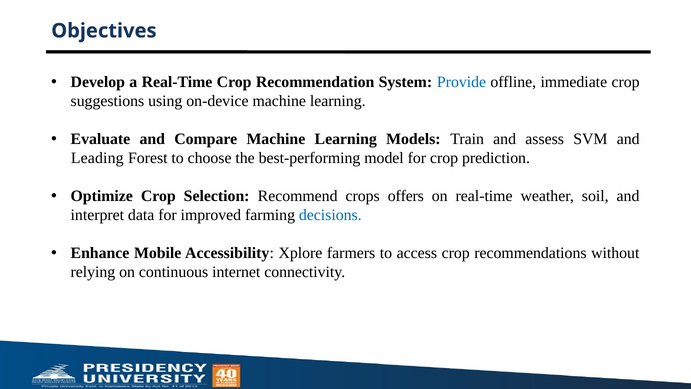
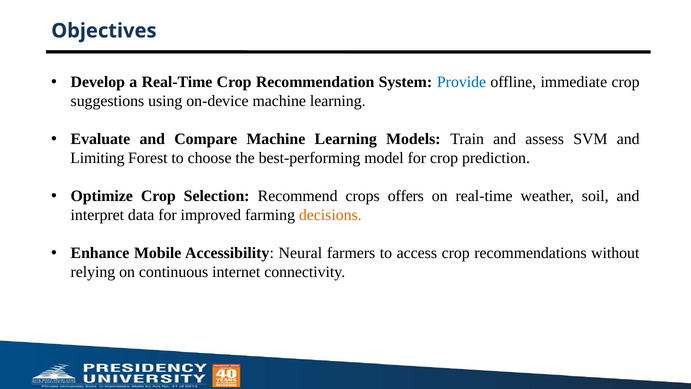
Leading: Leading -> Limiting (97, 158)
decisions colour: blue -> orange (330, 215)
Xplore: Xplore -> Neural (300, 253)
